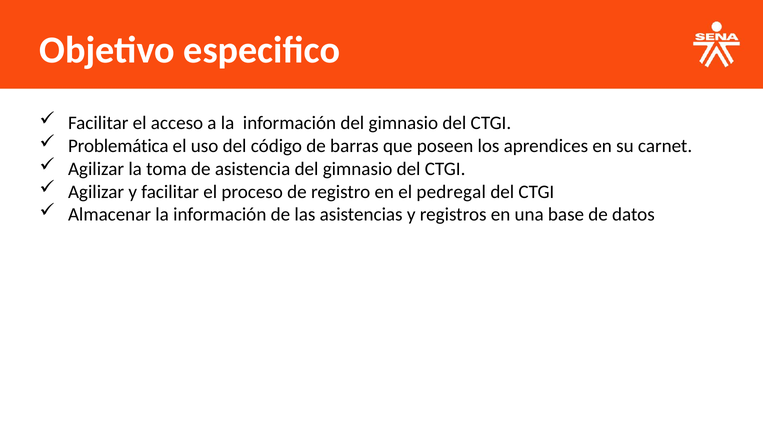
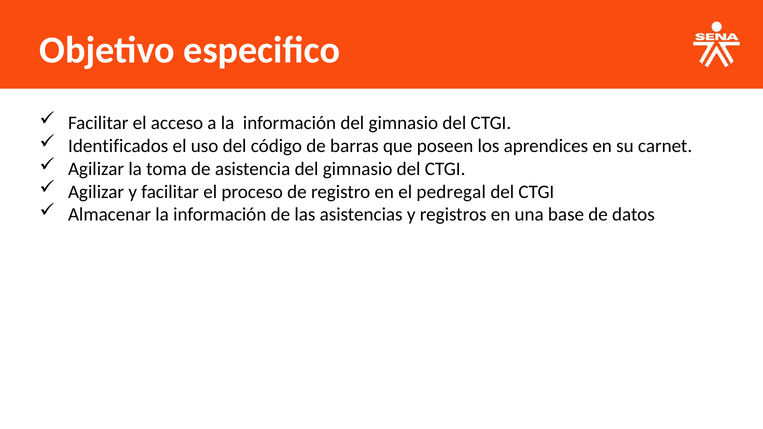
Problemática: Problemática -> Identificados (118, 146)
